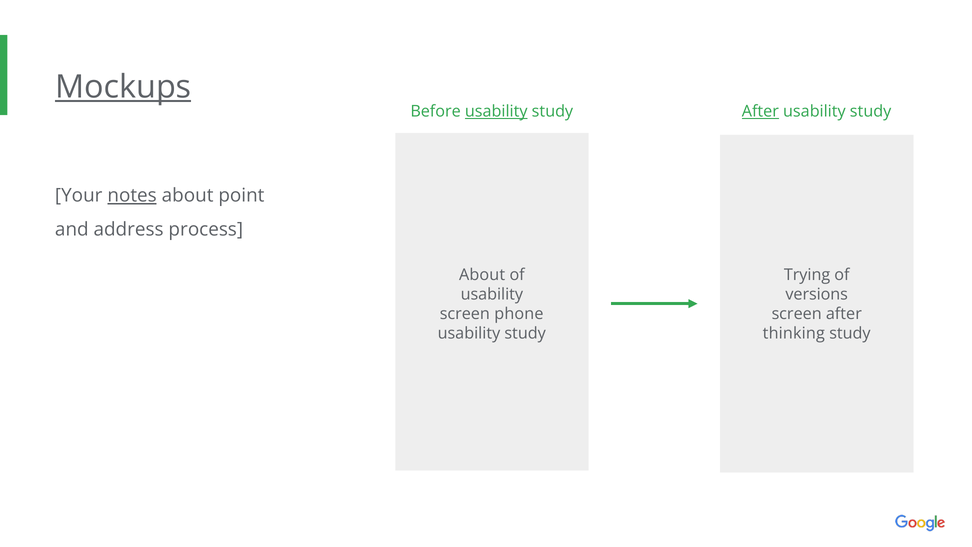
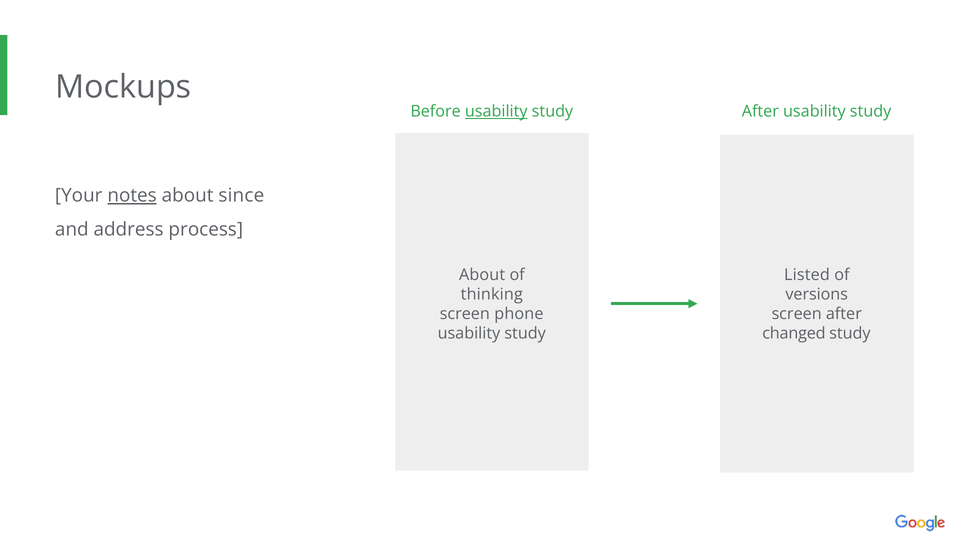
Mockups underline: present -> none (123, 87)
After underline: present -> none (760, 111)
point: point -> since (241, 196)
Trying: Trying -> Listed (807, 275)
usability: usability -> thinking (492, 294)
thinking: thinking -> changed (794, 333)
